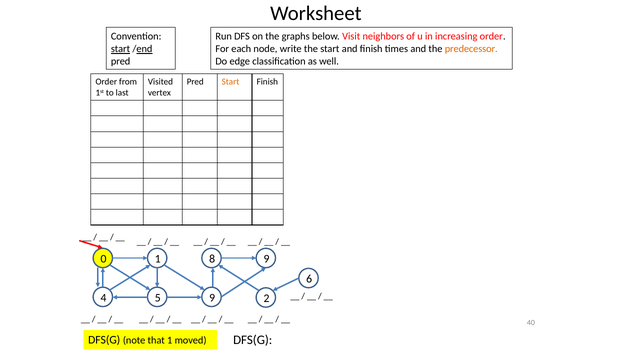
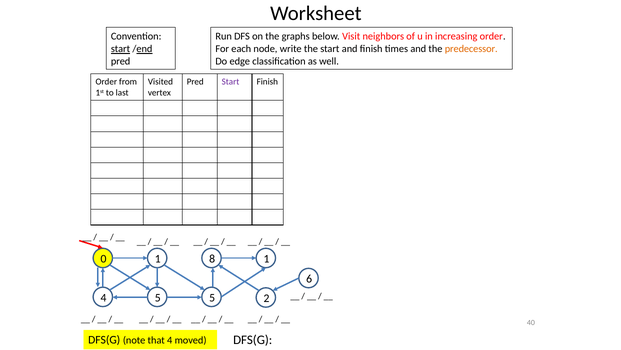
Start colour: orange -> purple (231, 82)
8 9: 9 -> 1 (266, 258)
5 9: 9 -> 5 (212, 297)
that 1: 1 -> 4 (170, 340)
